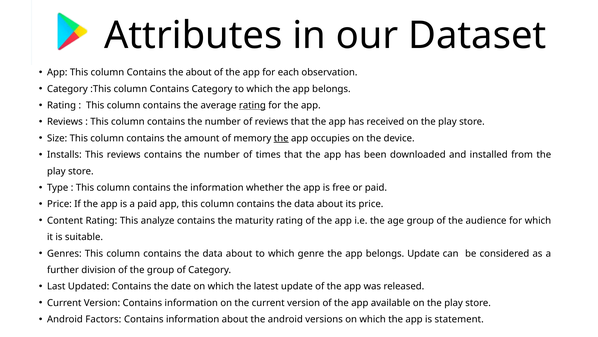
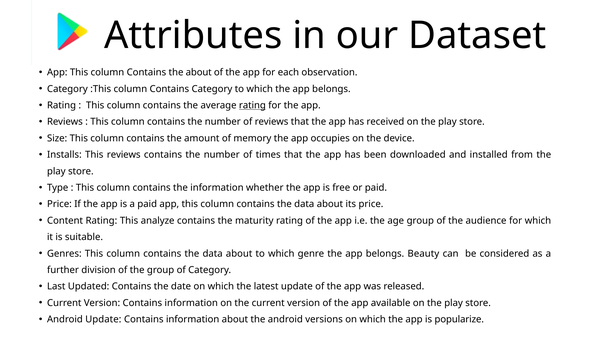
the underline: present -> none (281, 138)
belongs Update: Update -> Beauty (423, 253)
Android Factors: Factors -> Update (103, 319)
statement: statement -> popularize (459, 319)
